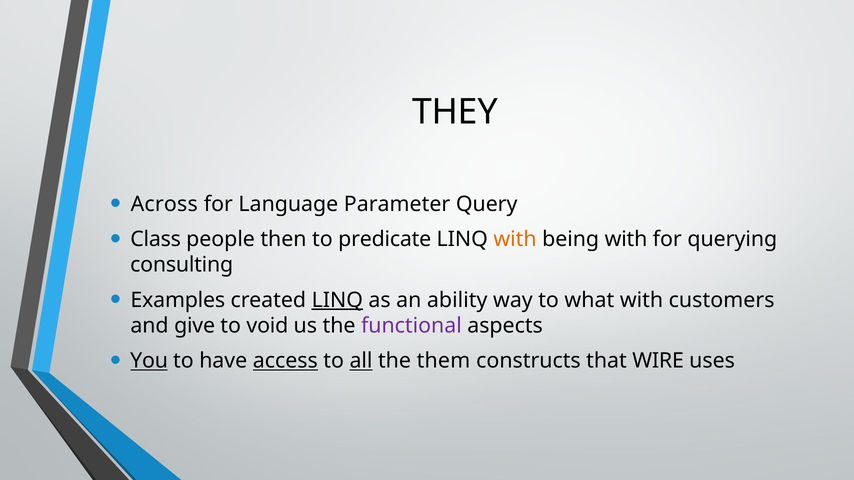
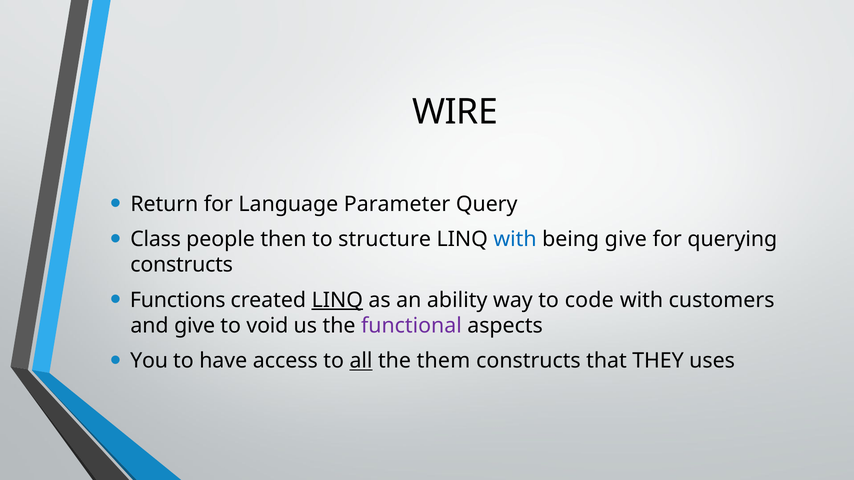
THEY: THEY -> WIRE (455, 112)
Across: Across -> Return (164, 204)
predicate: predicate -> structure (385, 240)
with colour: orange -> blue (515, 240)
being with: with -> give (626, 240)
consulting: consulting -> constructs (182, 265)
Examples: Examples -> Functions (178, 300)
what: what -> code (589, 300)
You underline: present -> none (149, 361)
access underline: present -> none (285, 361)
WIRE: WIRE -> THEY (658, 361)
